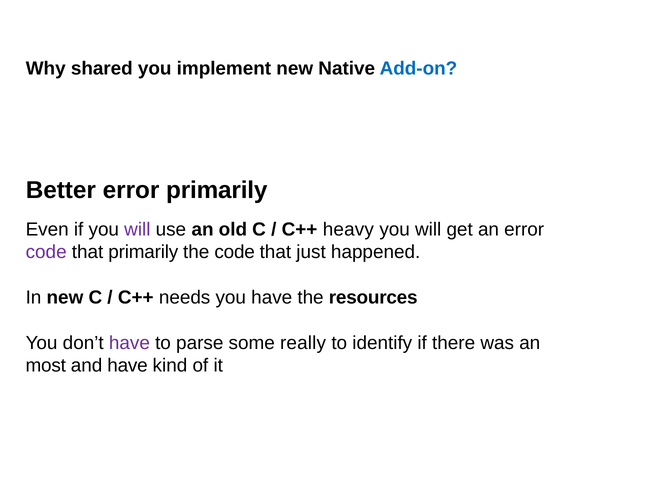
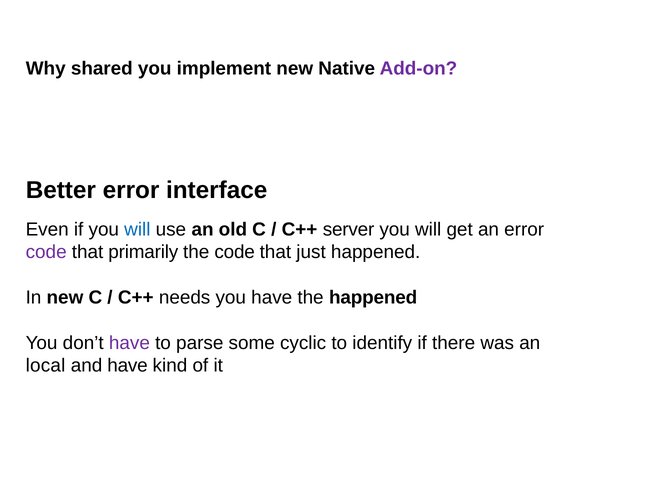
Add-on colour: blue -> purple (418, 69)
error primarily: primarily -> interface (217, 190)
will colour: purple -> blue (137, 230)
heavy: heavy -> server (349, 230)
the resources: resources -> happened (373, 298)
really: really -> cyclic (303, 343)
most: most -> local (46, 366)
